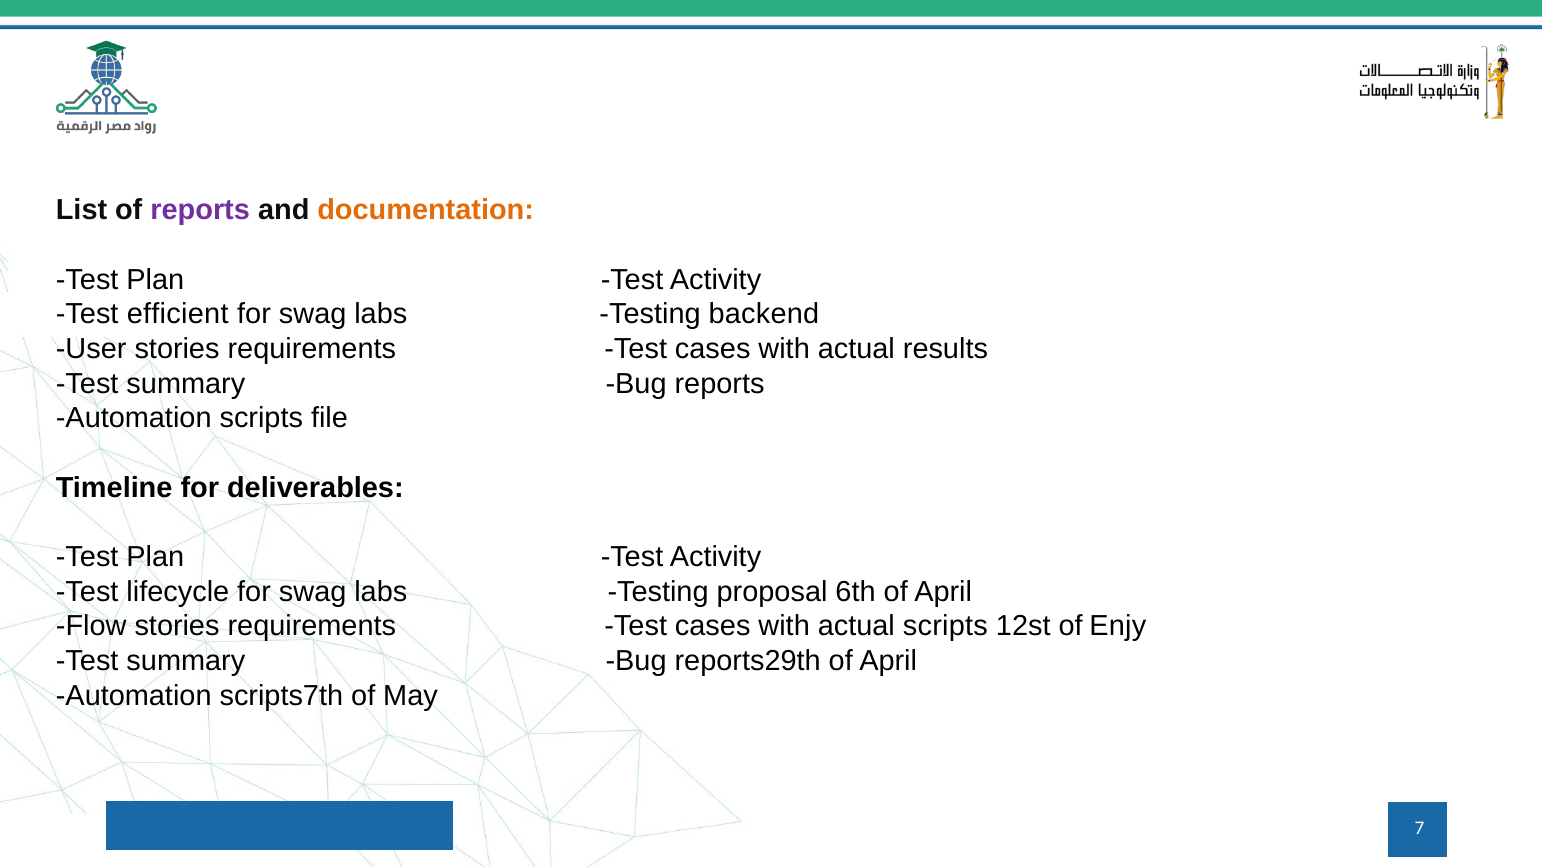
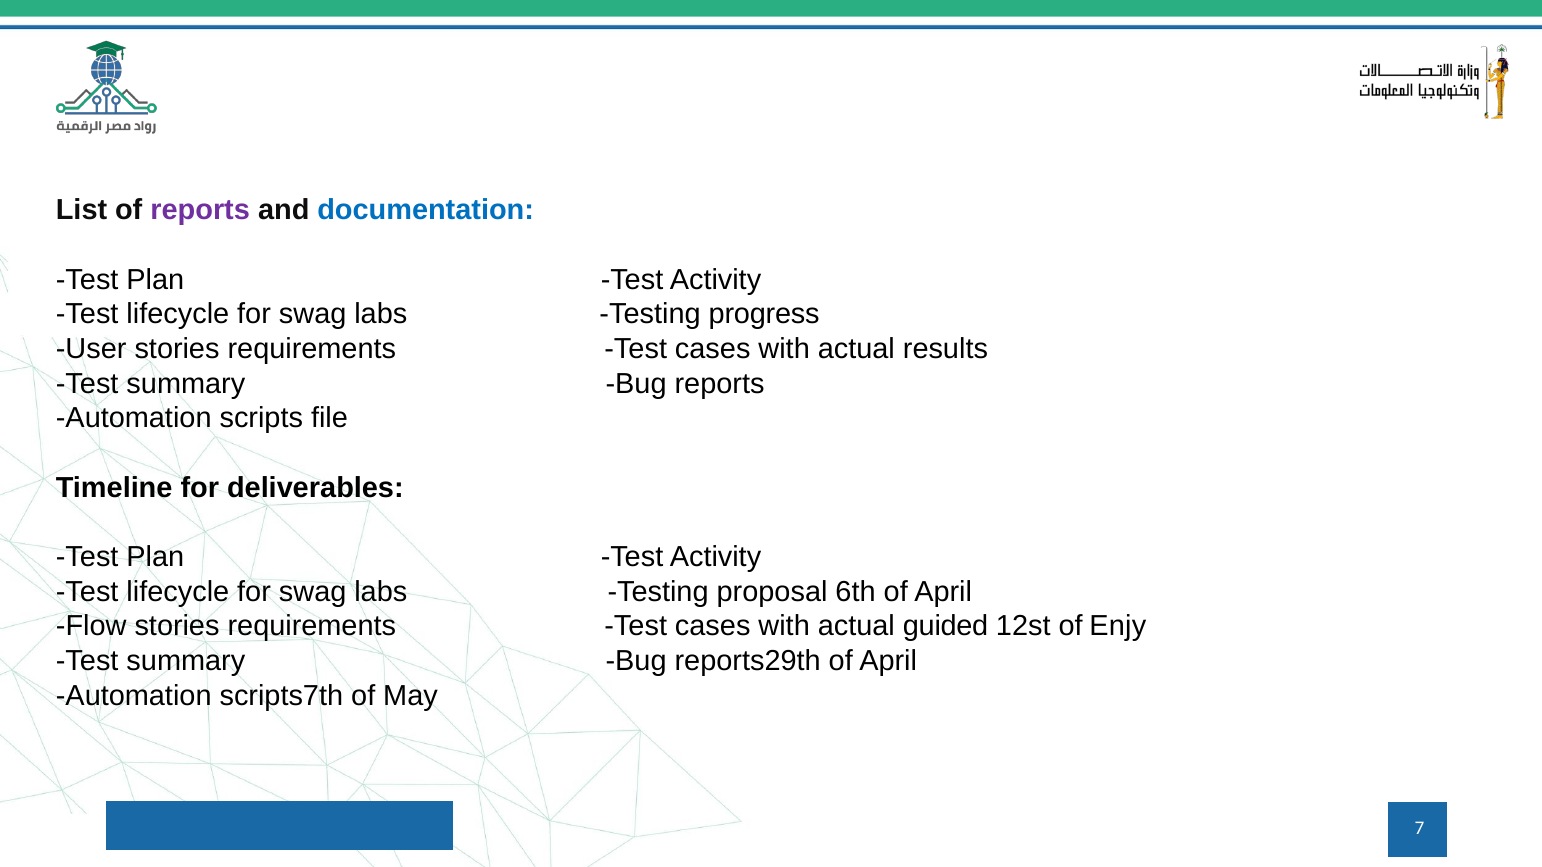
documentation colour: orange -> blue (426, 210)
efficient: efficient -> lifecycle (178, 314)
backend: backend -> progress (764, 314)
actual scripts: scripts -> guided (946, 627)
